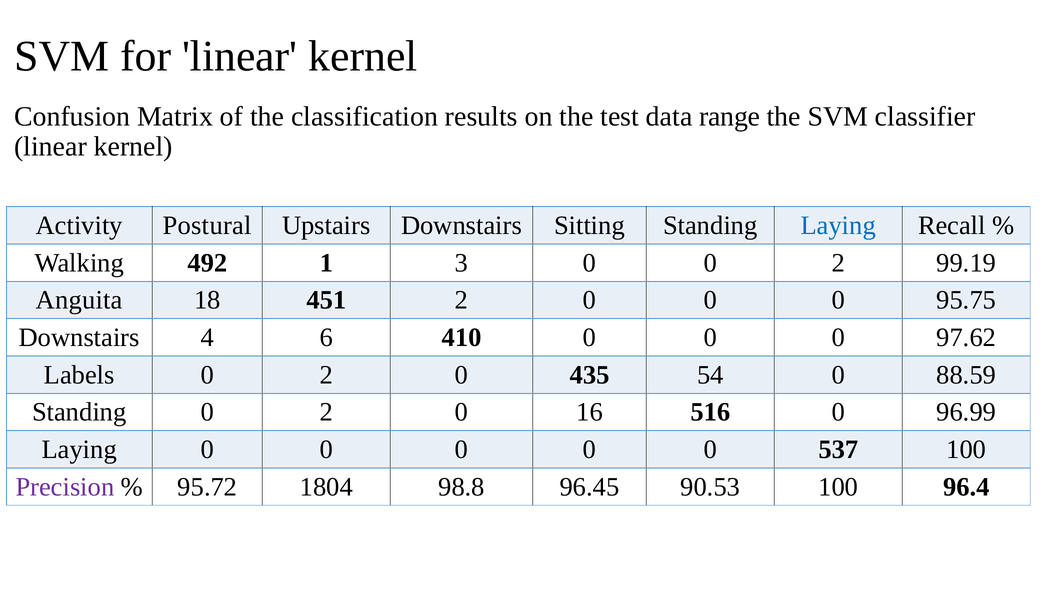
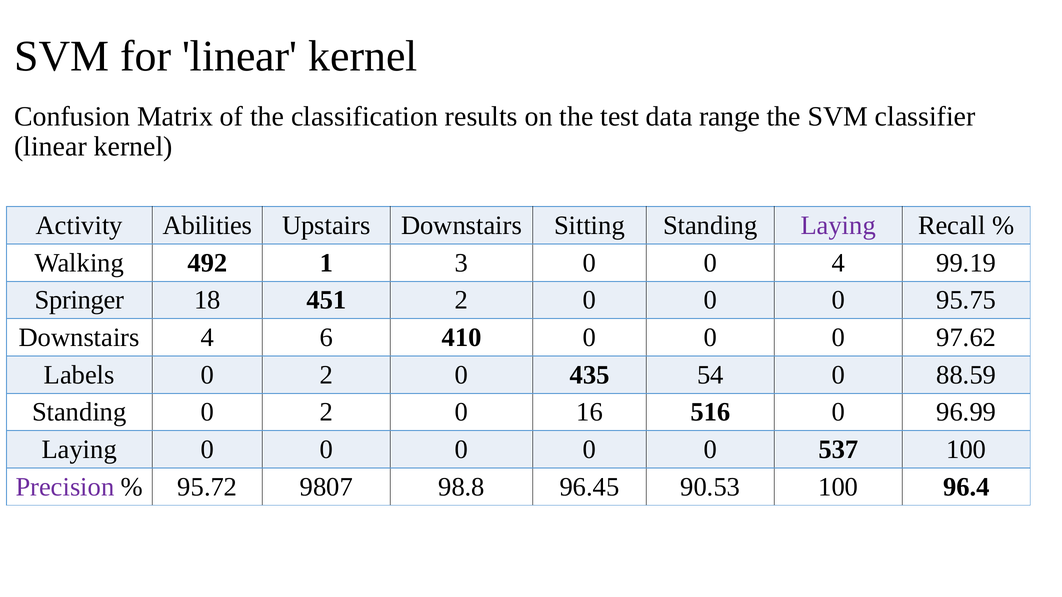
Postural: Postural -> Abilities (207, 226)
Laying colour: blue -> purple (838, 226)
0 0 2: 2 -> 4 (838, 263)
Anguita: Anguita -> Springer (79, 300)
1804: 1804 -> 9807 (326, 487)
